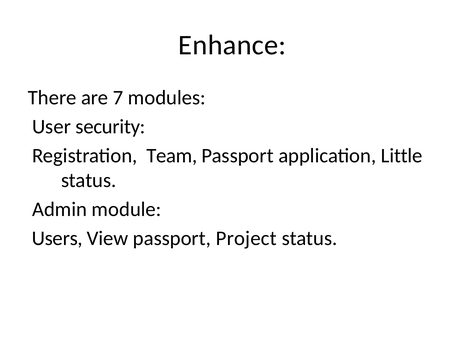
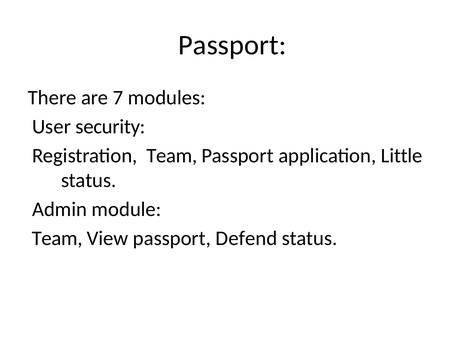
Enhance: Enhance -> Passport (232, 45)
Users: Users -> Team (57, 238)
Project: Project -> Defend (246, 238)
